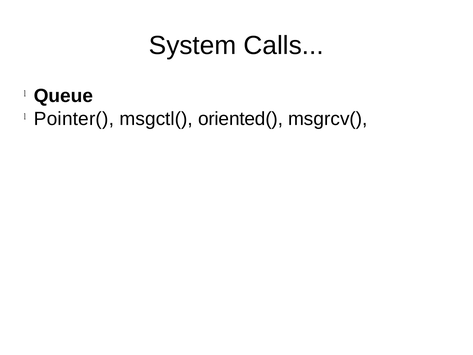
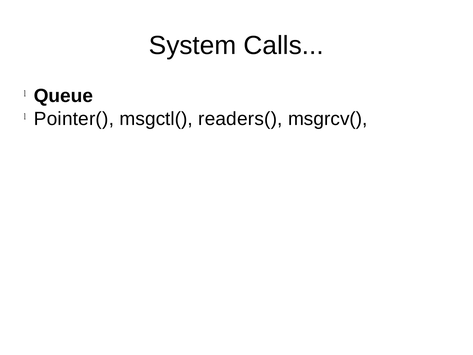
oriented(: oriented( -> readers( (240, 119)
